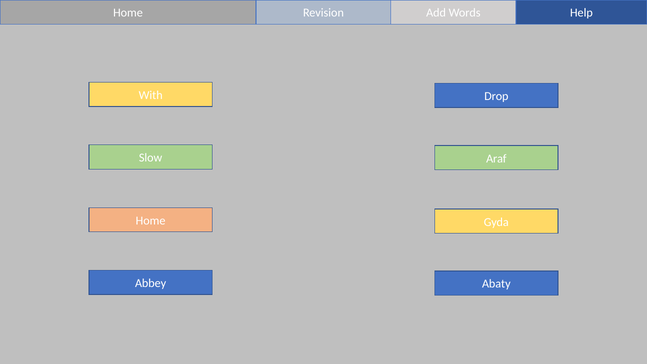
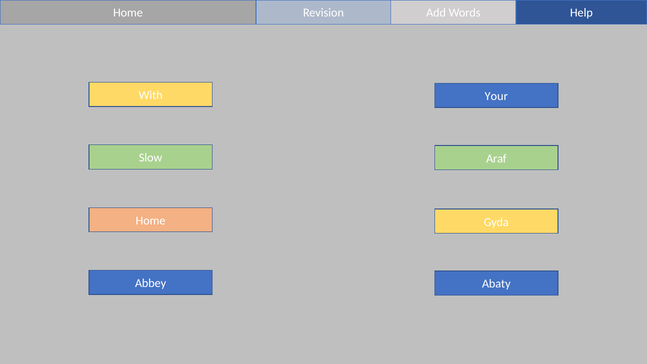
Drop: Drop -> Your (496, 96)
